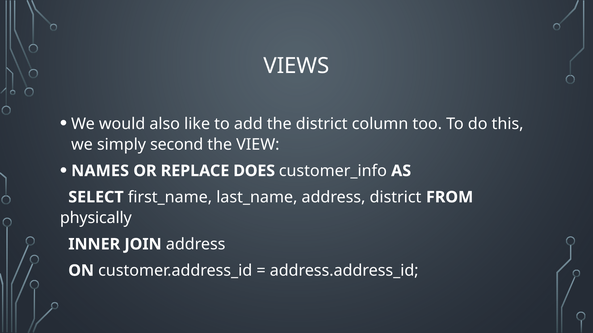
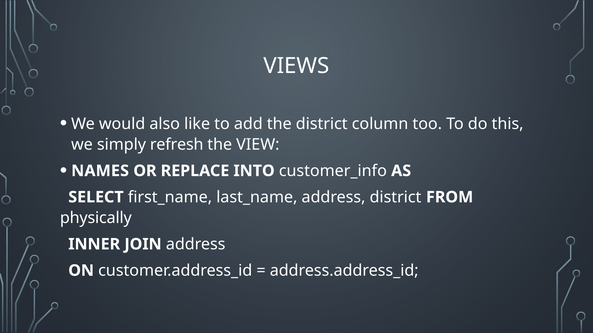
second: second -> refresh (177, 145)
DOES: DOES -> INTO (254, 171)
